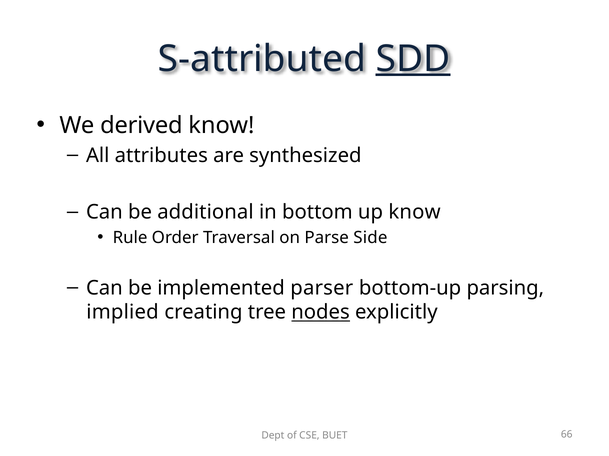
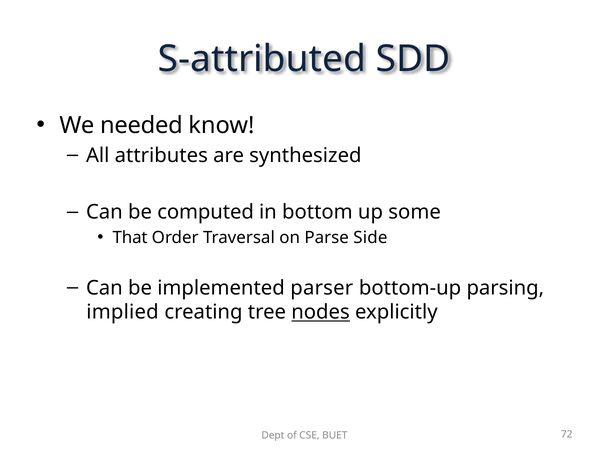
SDD underline: present -> none (413, 59)
derived: derived -> needed (141, 125)
additional: additional -> computed (206, 212)
up know: know -> some (415, 212)
Rule: Rule -> That (130, 238)
66: 66 -> 72 (567, 435)
